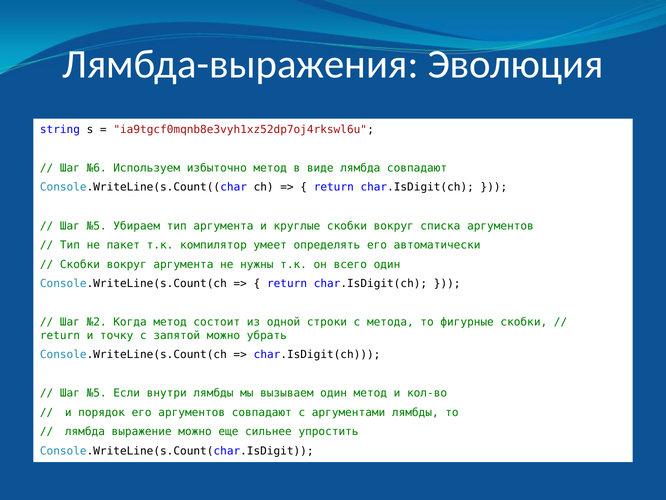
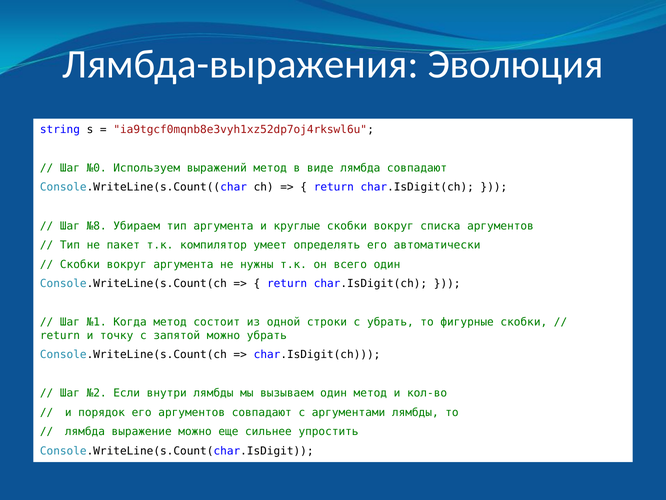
№6: №6 -> №0 (97, 168)
избыточно: избыточно -> выражений (217, 168)
№5: №5 -> №8 (97, 226)
№2: №2 -> №1 (97, 322)
с метода: метода -> убрать (390, 322)
№5: №5 -> №2 (97, 393)
